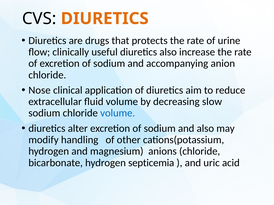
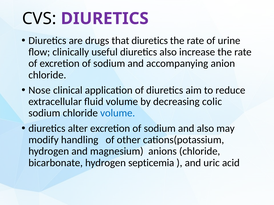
DIURETICS colour: orange -> purple (105, 19)
that protects: protects -> diuretics (150, 41)
slow: slow -> colic (212, 102)
